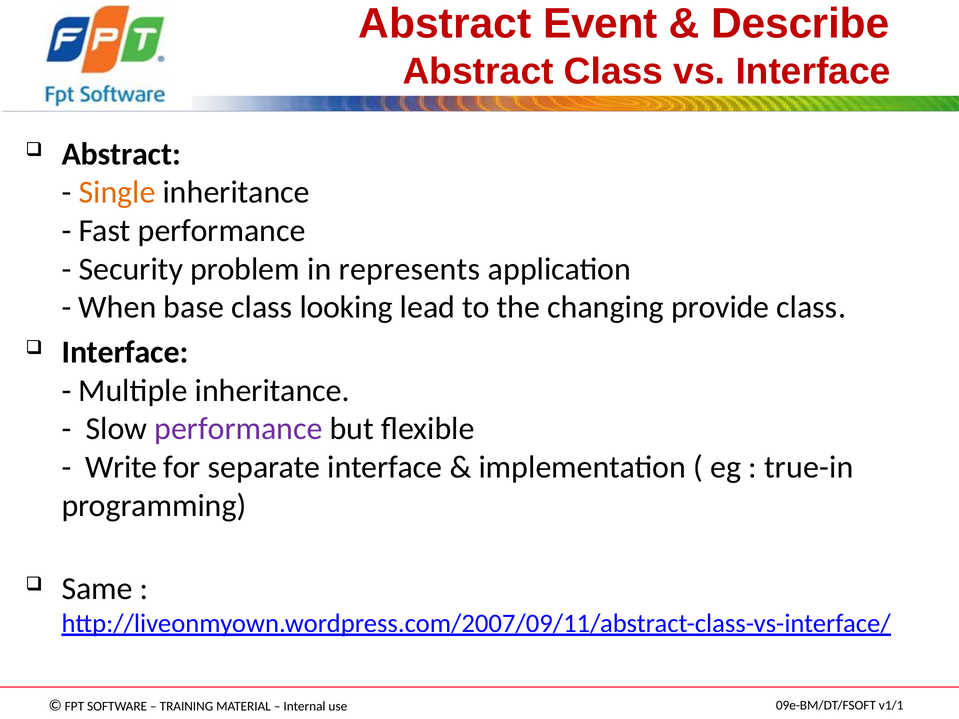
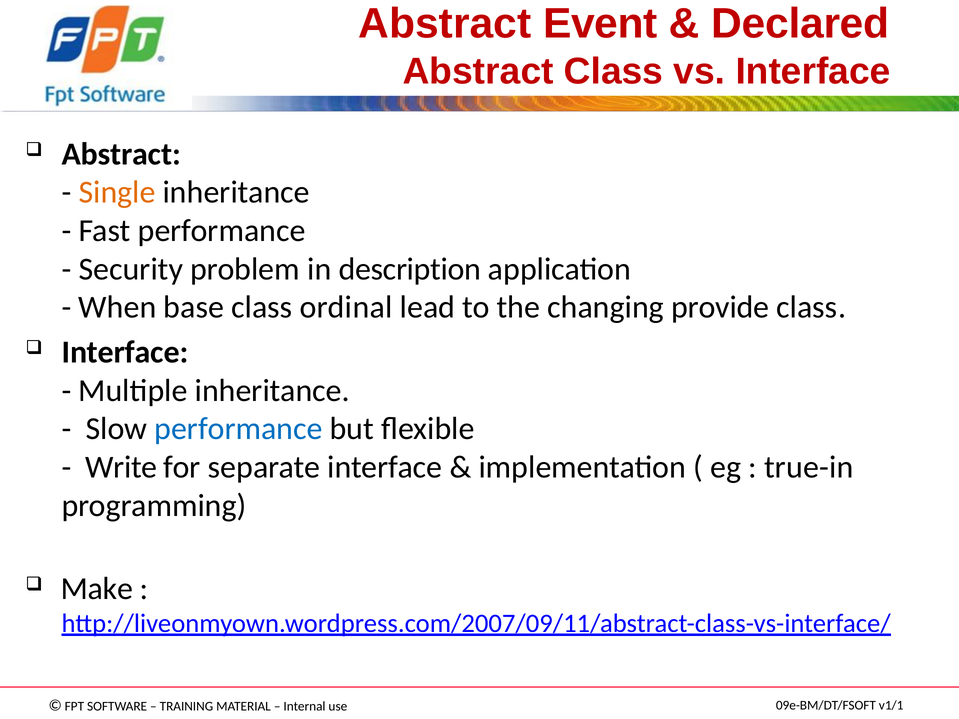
Describe: Describe -> Declared (800, 24)
represents: represents -> description (410, 269)
looking: looking -> ordinal (346, 308)
performance colour: purple -> blue (238, 429)
Same: Same -> Make (97, 589)
